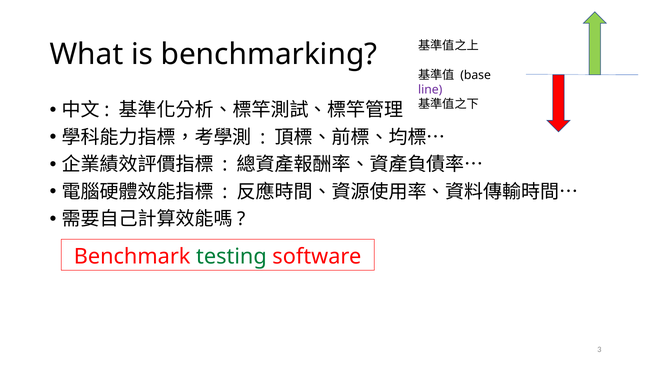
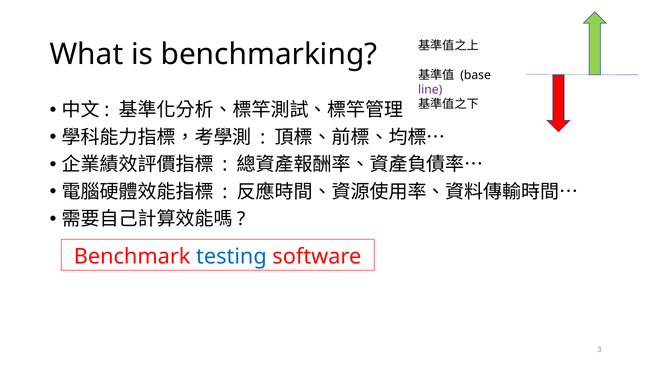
testing colour: green -> blue (231, 257)
